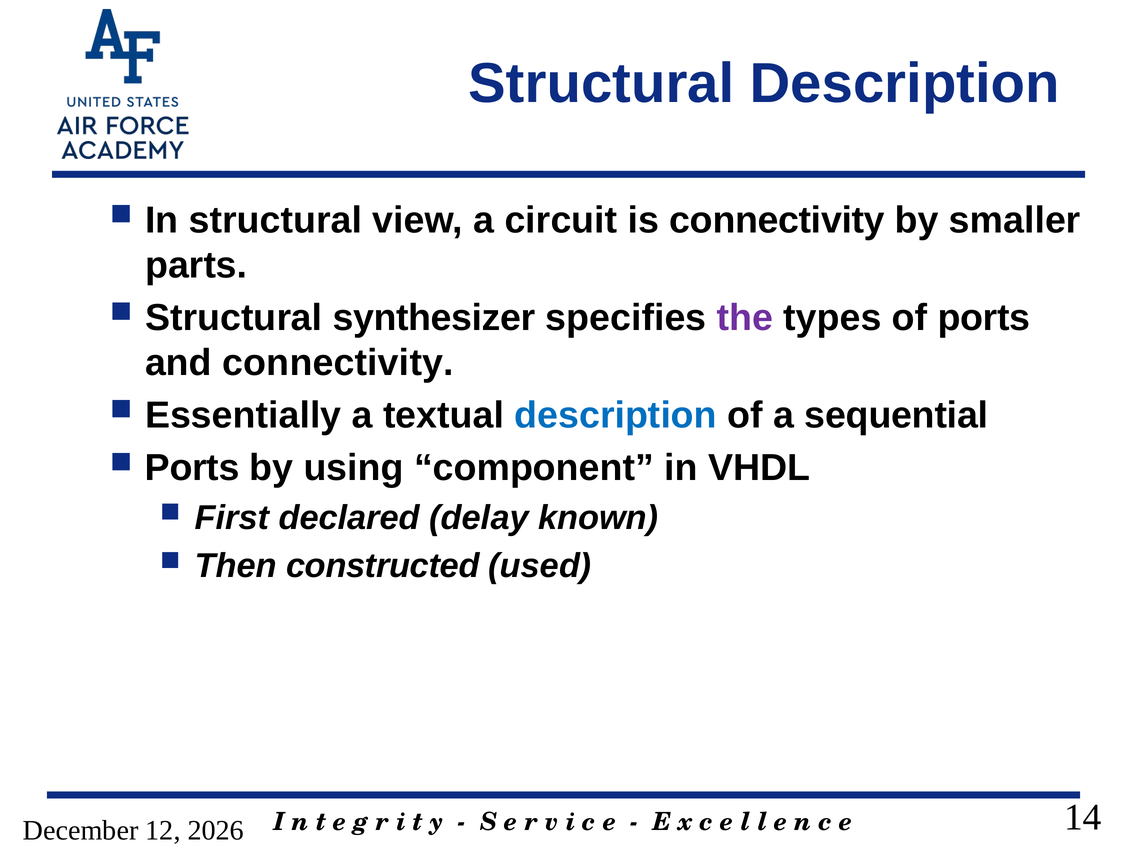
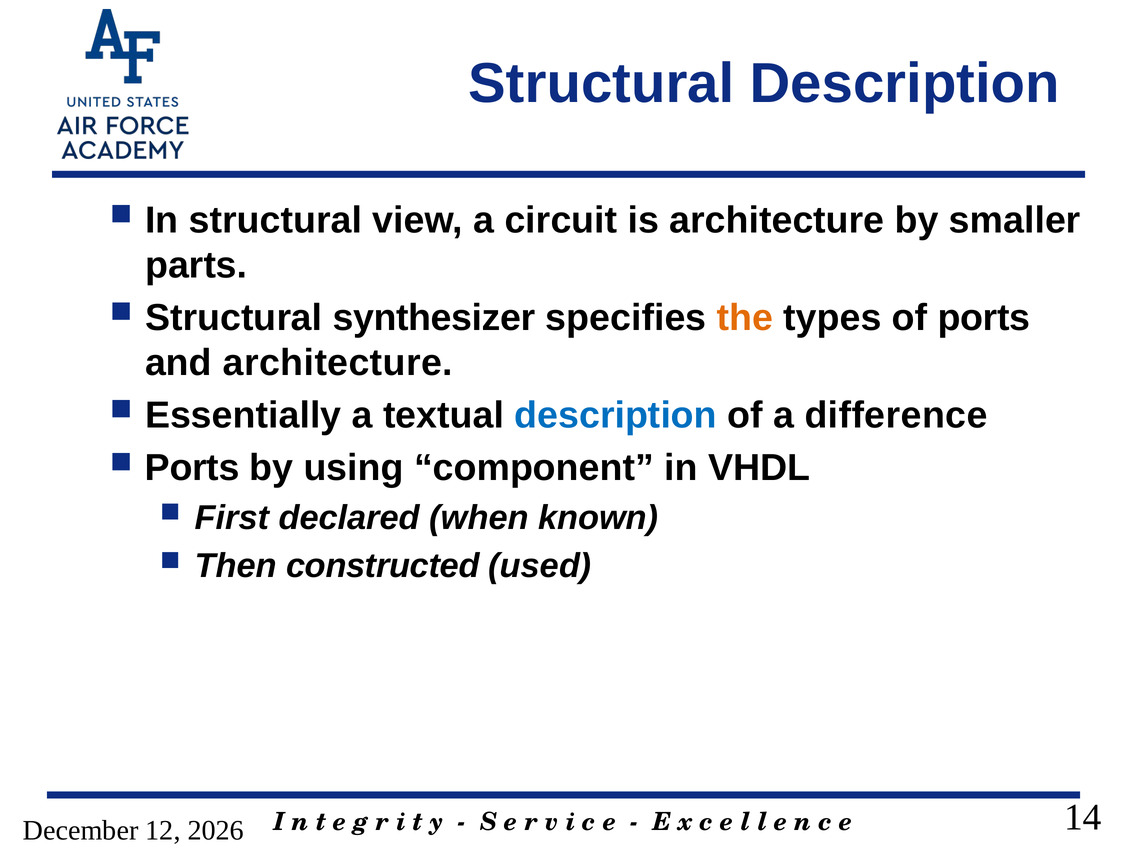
is connectivity: connectivity -> architecture (777, 220)
the colour: purple -> orange (745, 318)
and connectivity: connectivity -> architecture (338, 363)
sequential: sequential -> difference (896, 416)
delay: delay -> when (479, 518)
